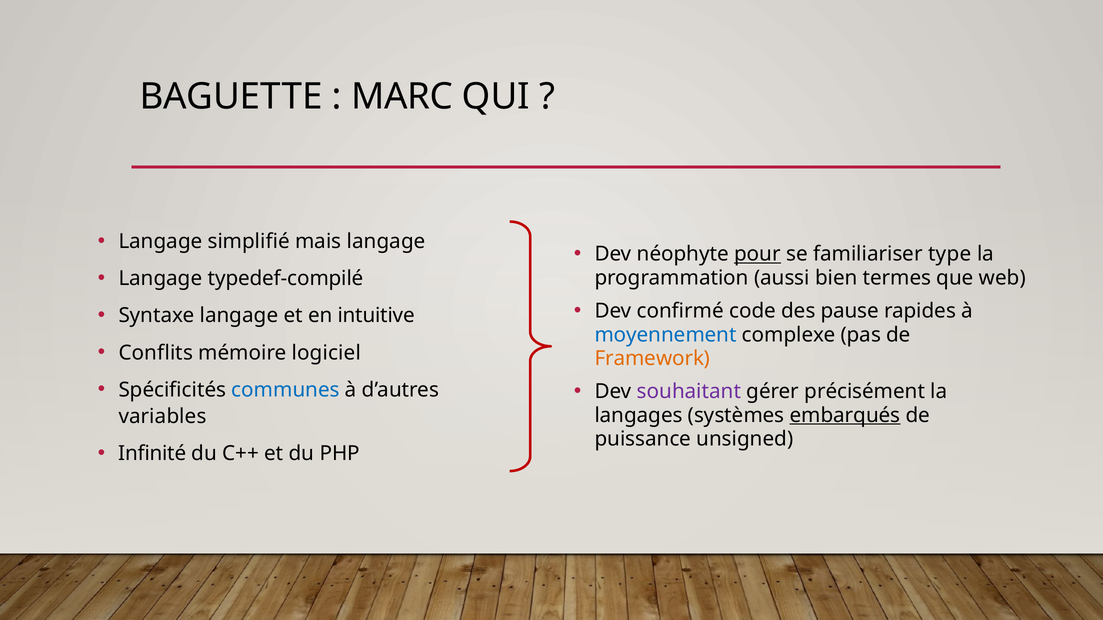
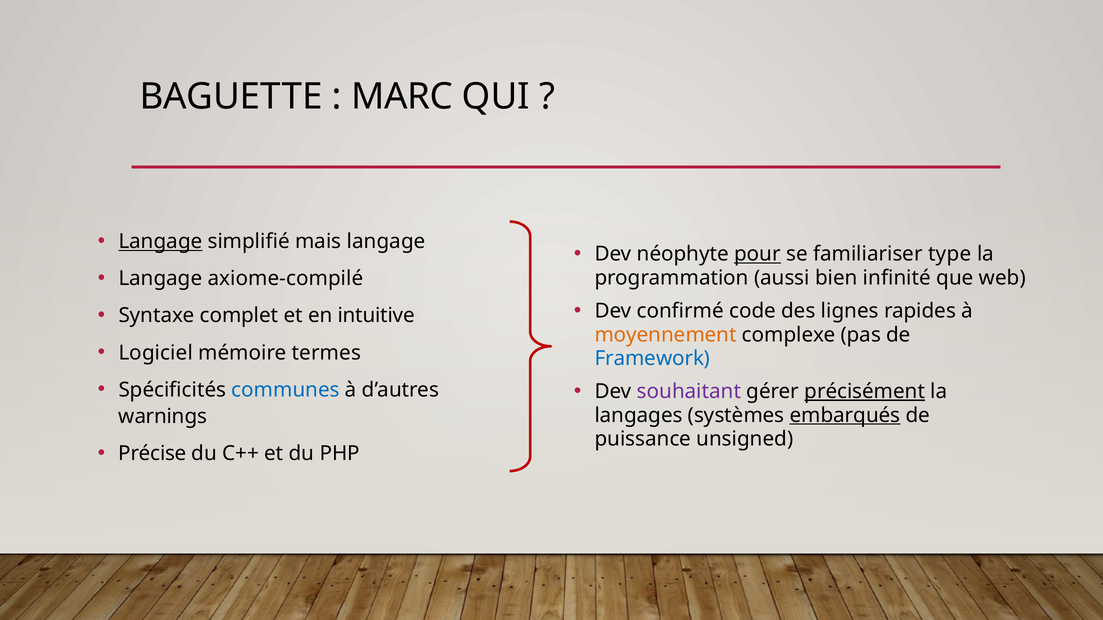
Langage underline: none -> present (160, 242)
typedef-compilé: typedef-compilé -> axiome-compilé (286, 279)
termes: termes -> infinité (897, 278)
pause: pause -> lignes (850, 311)
Syntaxe langage: langage -> complet (239, 316)
moyennement colour: blue -> orange (666, 335)
Conflits: Conflits -> Logiciel (156, 353)
logiciel: logiciel -> termes (326, 353)
Framework colour: orange -> blue (652, 359)
précisément underline: none -> present (865, 392)
variables: variables -> warnings (163, 417)
Infinité: Infinité -> Précise (152, 454)
